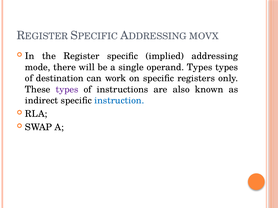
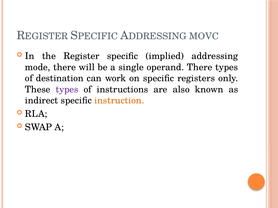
MOVX: MOVX -> MOVC (204, 36)
operand Types: Types -> There (200, 67)
instruction colour: blue -> orange (119, 101)
